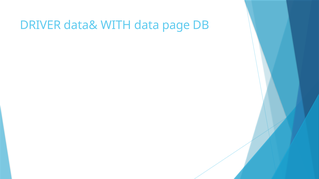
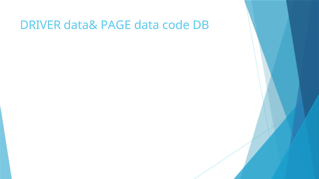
WITH: WITH -> PAGE (116, 25)
page: page -> code (176, 25)
